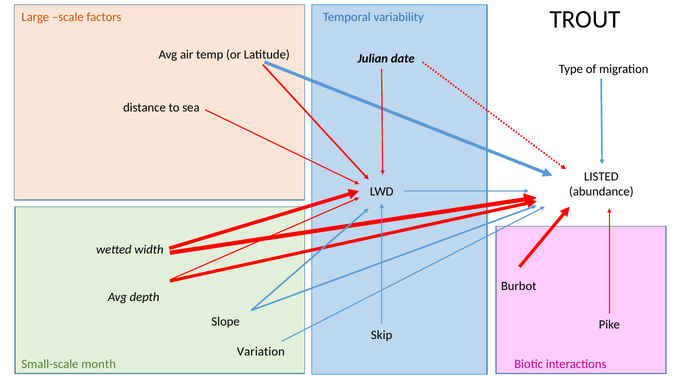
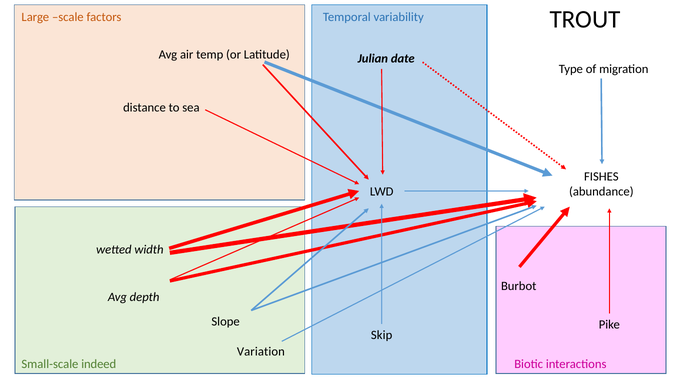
LISTED: LISTED -> FISHES (601, 176)
month: month -> indeed (99, 364)
